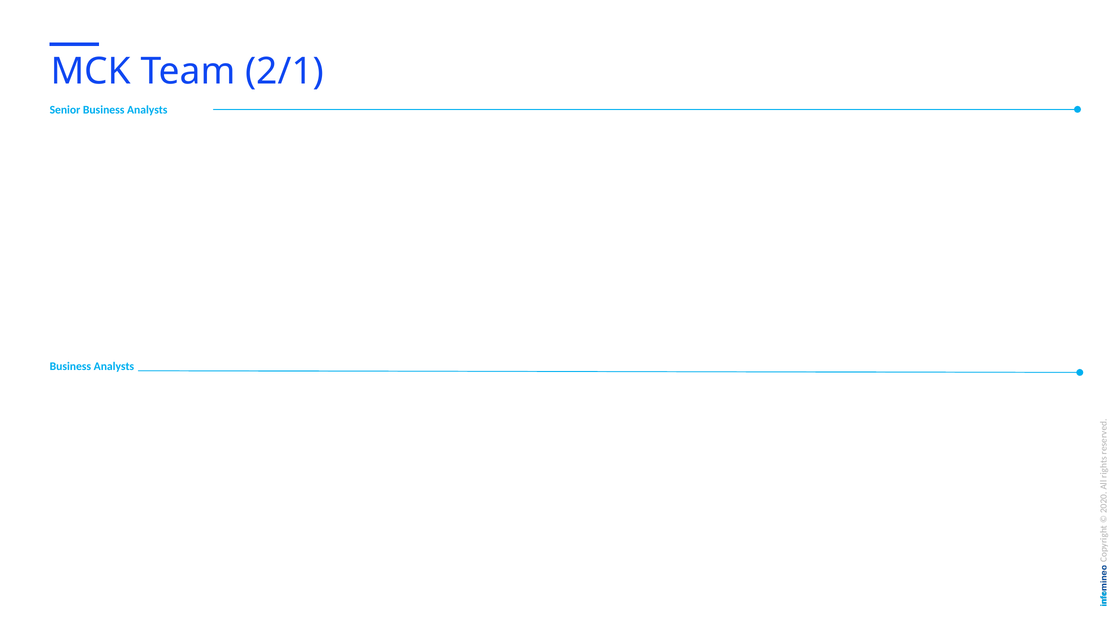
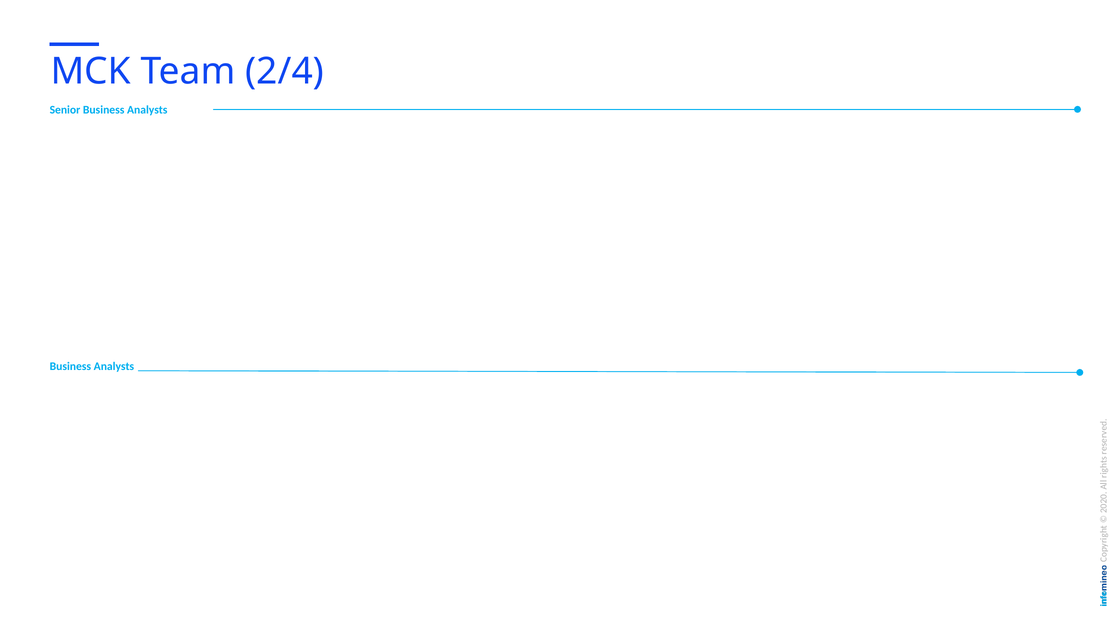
2/1: 2/1 -> 2/4 (285, 71)
